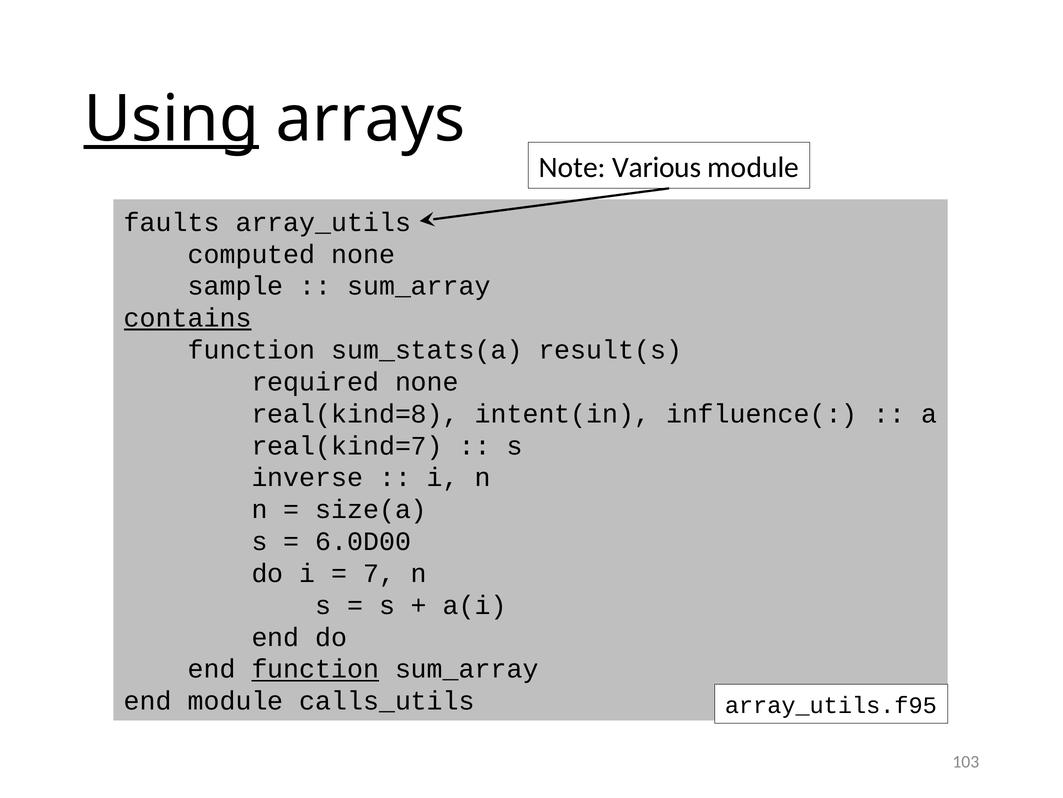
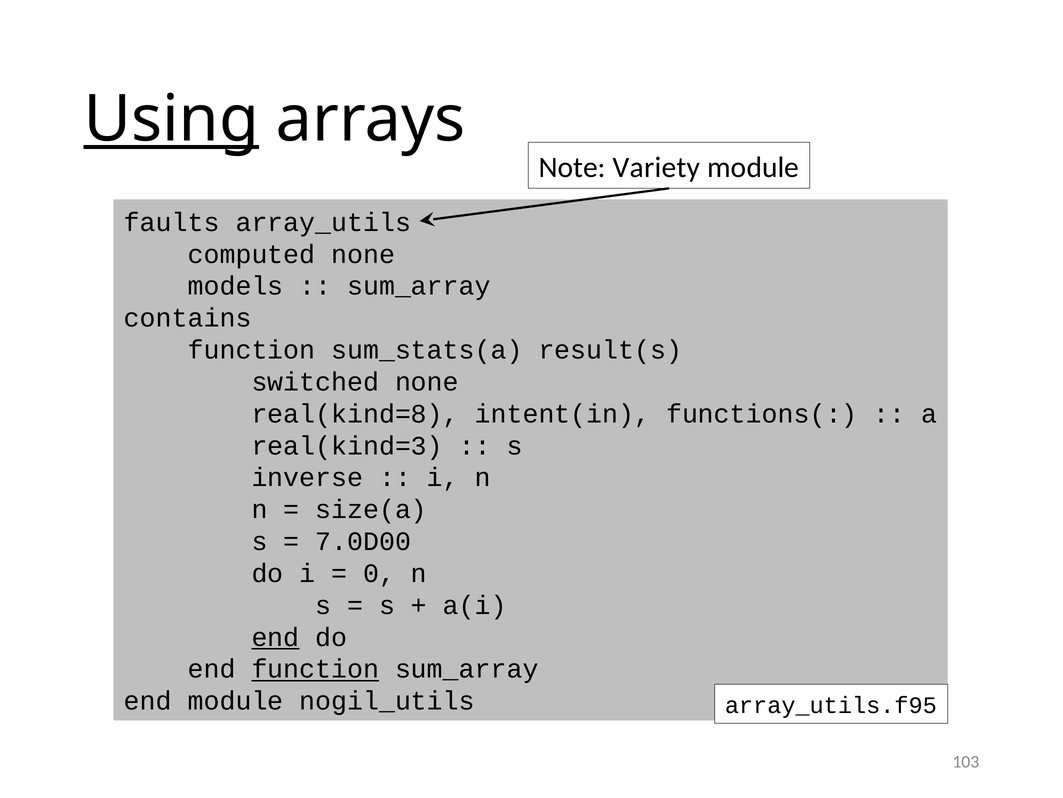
Various: Various -> Variety (656, 167)
sample: sample -> models (236, 286)
contains underline: present -> none (188, 318)
required: required -> switched (315, 382)
influence(: influence( -> functions( (762, 413)
real(kind=7: real(kind=7 -> real(kind=3 (347, 445)
6.0D00: 6.0D00 -> 7.0D00 (363, 541)
7: 7 -> 0 (379, 573)
end underline: none -> present (275, 637)
calls_utils: calls_utils -> nogil_utils (387, 700)
